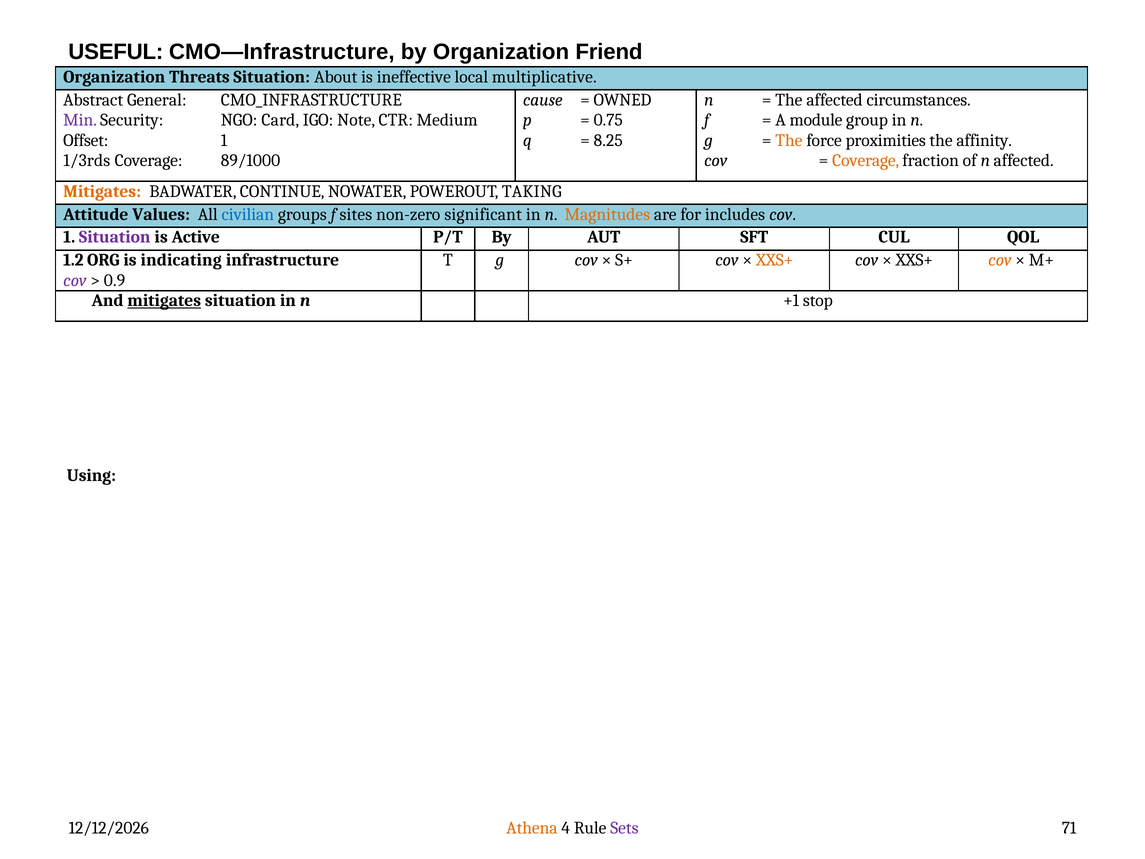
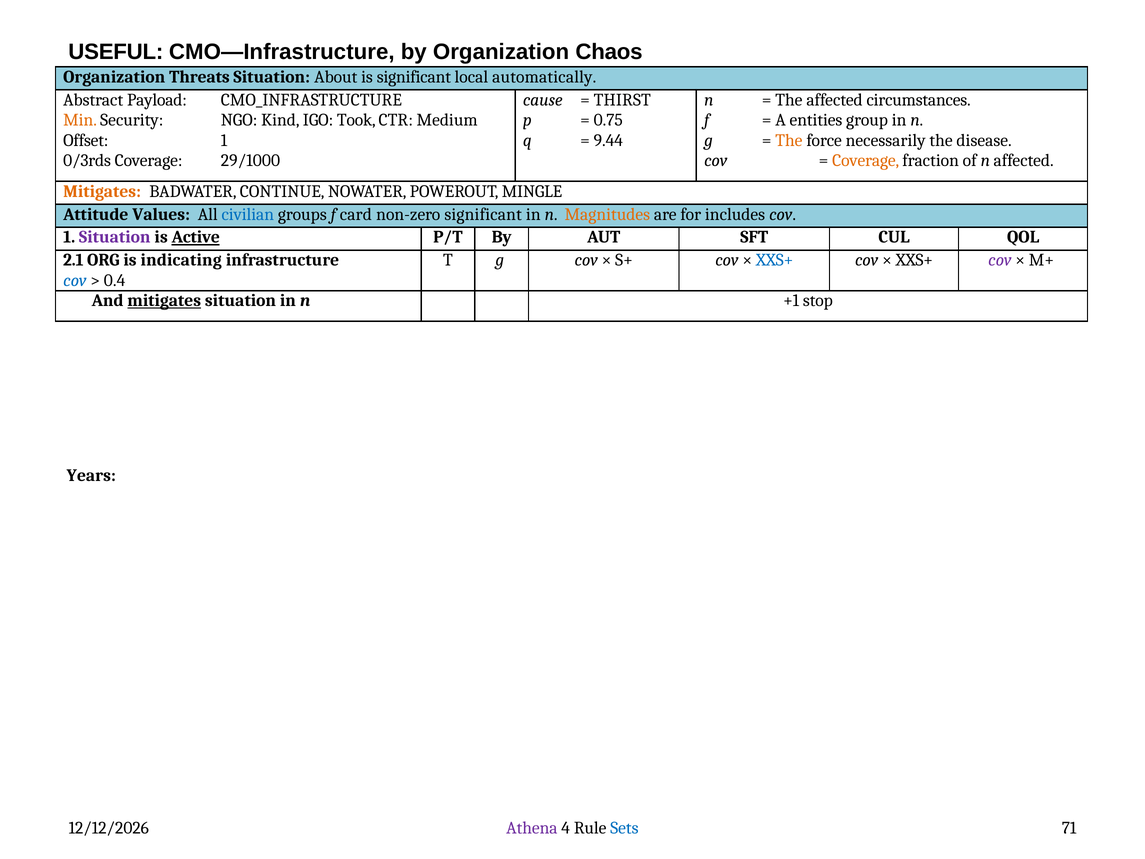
Friend: Friend -> Chaos (609, 52)
is ineffective: ineffective -> significant (414, 77)
multiplicative: multiplicative -> automatically (544, 77)
General: General -> Payload (157, 100)
OWNED: OWNED -> THIRST (622, 100)
Min colour: purple -> orange (80, 120)
Card: Card -> Kind (280, 120)
Note: Note -> Took (356, 120)
module: module -> entities (816, 120)
8.25: 8.25 -> 9.44 (608, 140)
proximities: proximities -> necessarily (886, 140)
affinity: affinity -> disease (984, 140)
1/3rds: 1/3rds -> 0/3rds (87, 160)
89/1000: 89/1000 -> 29/1000 (250, 160)
TAKING: TAKING -> MINGLE (532, 191)
sites: sites -> card (356, 214)
Active underline: none -> present (196, 237)
1.2: 1.2 -> 2.1 (73, 260)
XXS+ colour: orange -> blue (775, 260)
cov colour: orange -> purple (1000, 260)
cov colour: purple -> blue (75, 280)
0.9: 0.9 -> 0.4 (115, 280)
Using: Using -> Years (91, 475)
Athena colour: orange -> purple (532, 828)
Sets colour: purple -> blue (624, 828)
